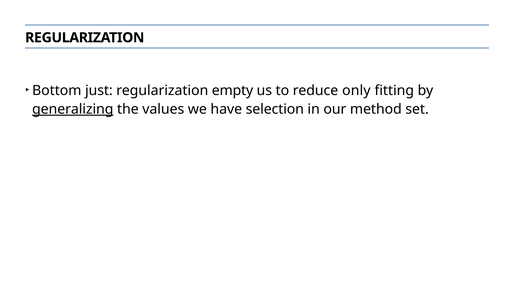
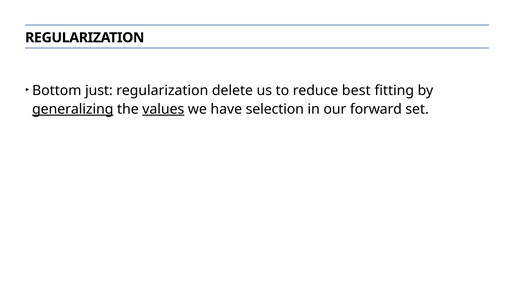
empty: empty -> delete (232, 91)
only: only -> best (356, 91)
values underline: none -> present (163, 109)
method: method -> forward (376, 109)
